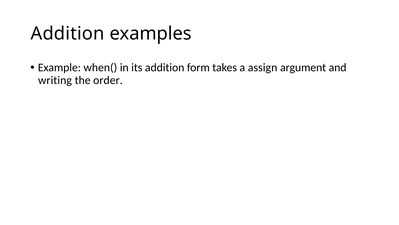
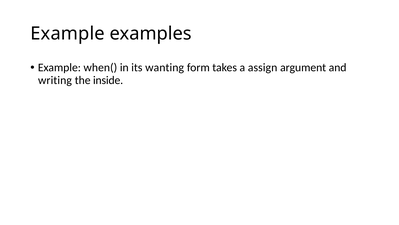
Addition: Addition -> Example (68, 34)
its addition: addition -> wanting (165, 67)
order: order -> inside (108, 80)
